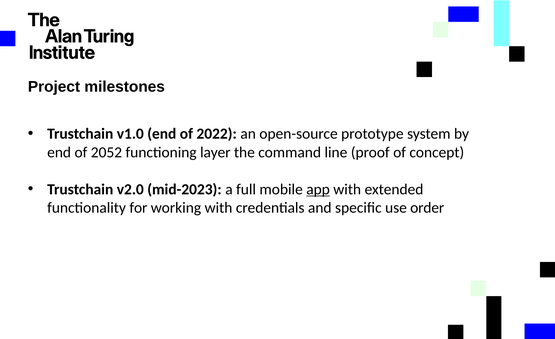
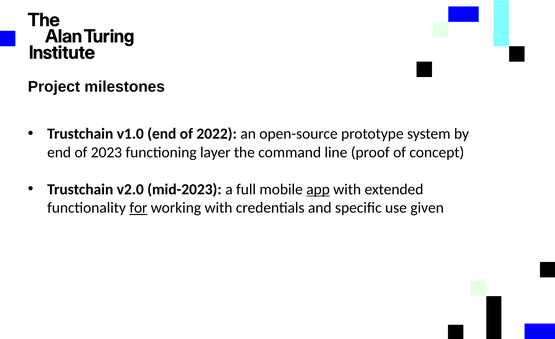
2052: 2052 -> 2023 (106, 153)
for underline: none -> present (138, 208)
order: order -> given (427, 208)
